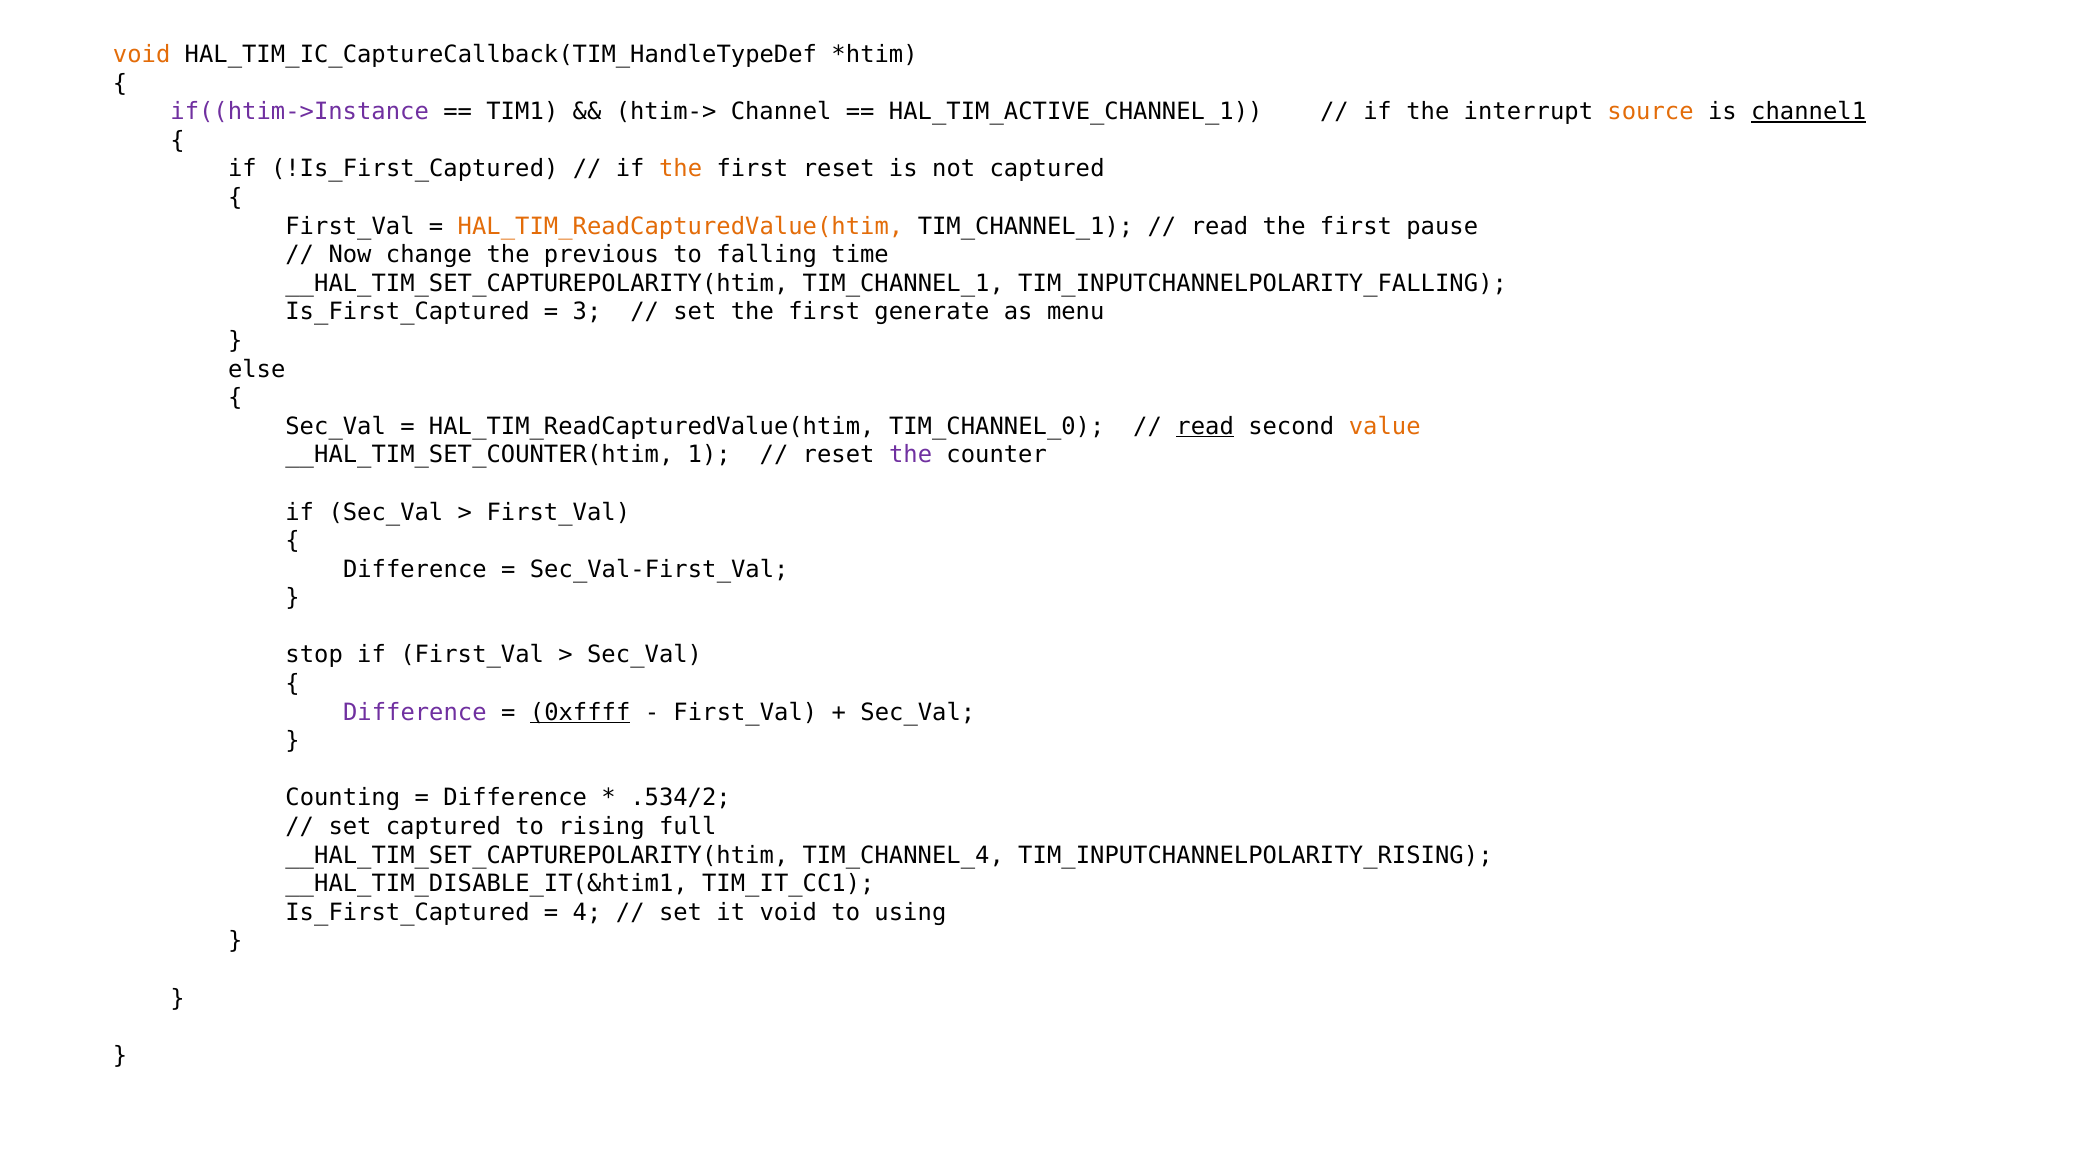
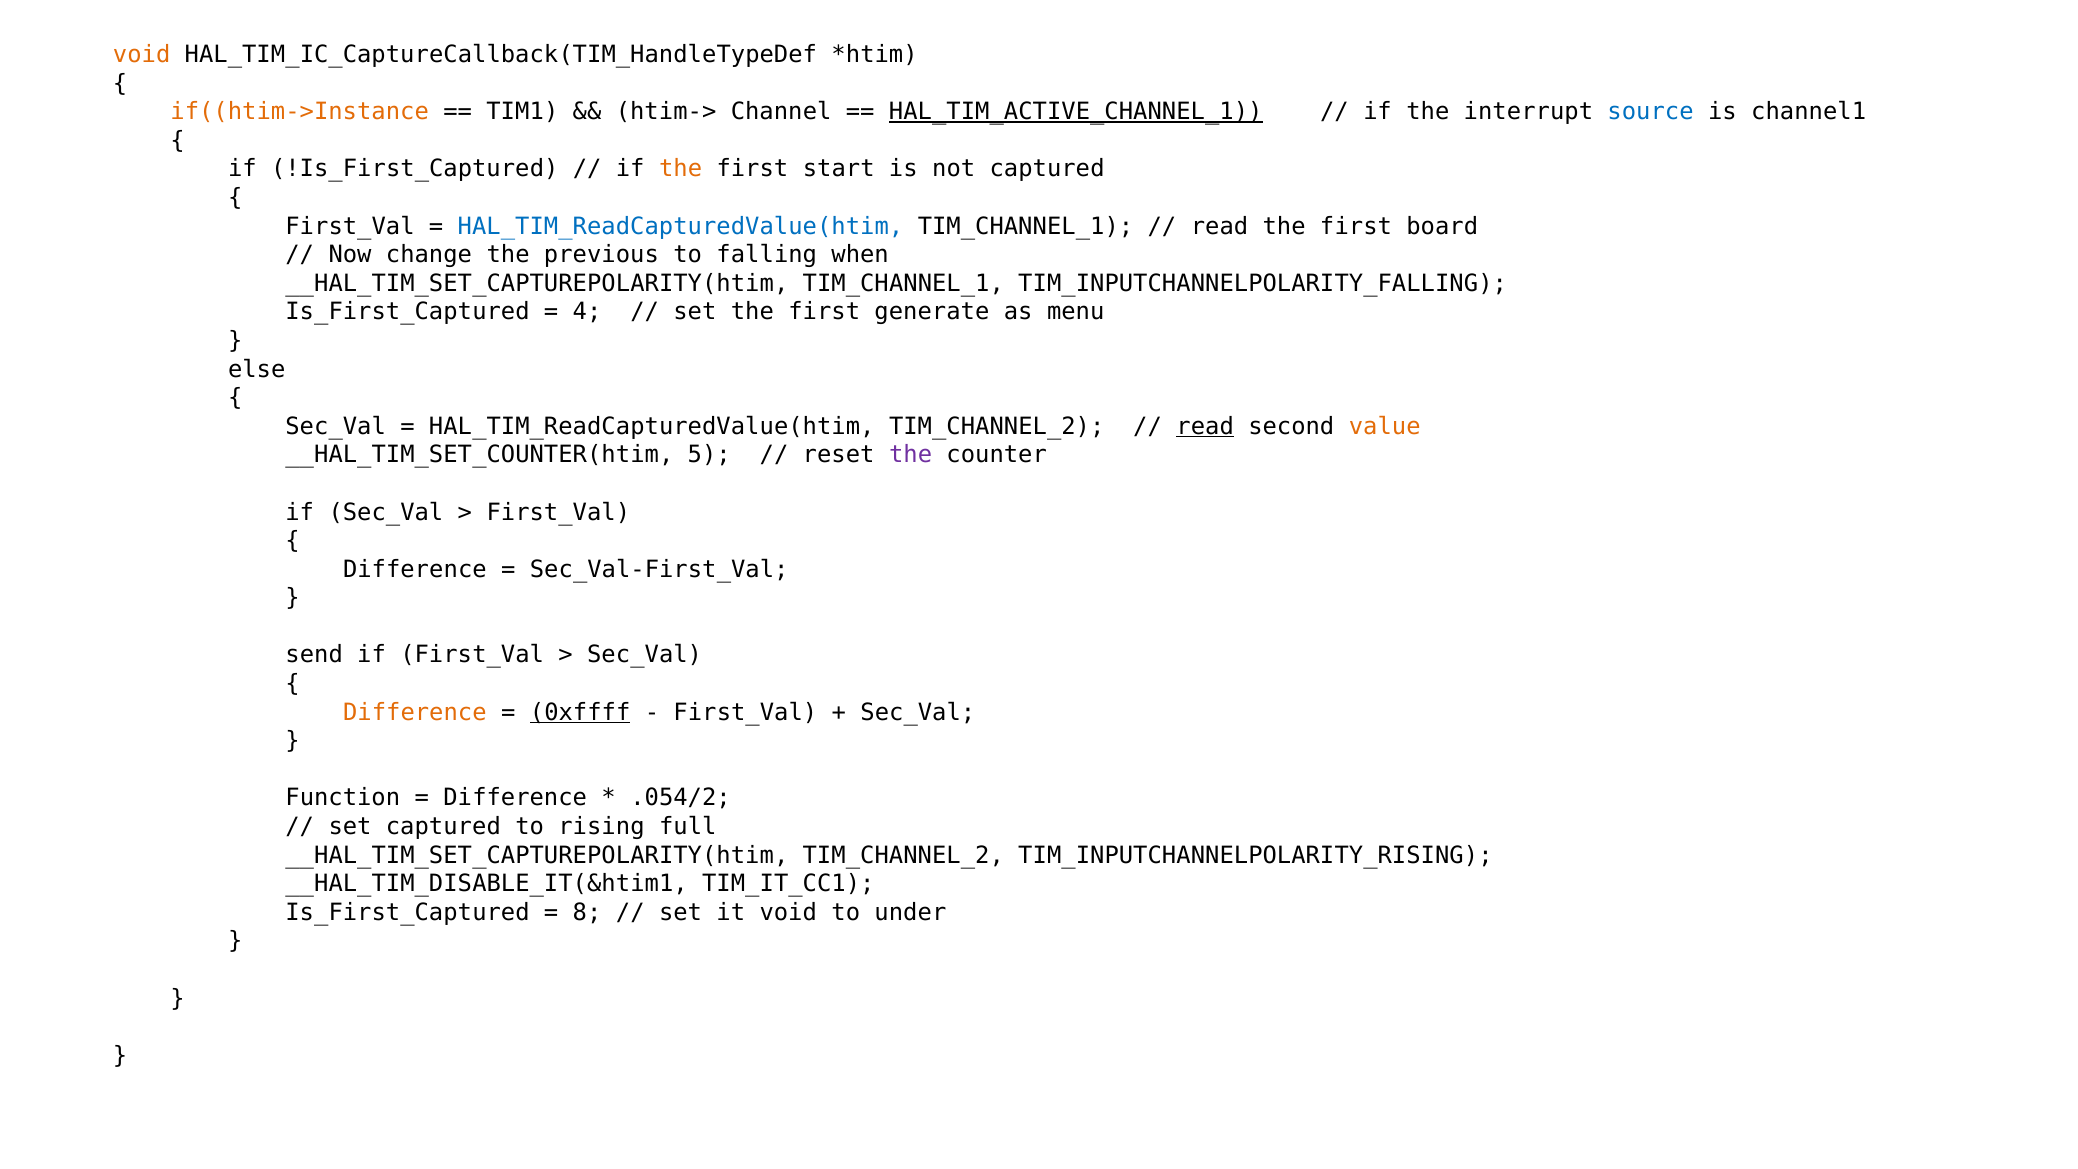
if((htim->Instance colour: purple -> orange (300, 112)
HAL_TIM_ACTIVE_CHANNEL_1 underline: none -> present (1076, 112)
source colour: orange -> blue (1650, 112)
channel1 underline: present -> none (1809, 112)
first reset: reset -> start (839, 169)
HAL_TIM_ReadCapturedValue(htim colour: orange -> blue (681, 226)
pause: pause -> board (1442, 226)
time: time -> when (860, 255)
3: 3 -> 4 (587, 312)
HAL_TIM_ReadCapturedValue(htim TIM_CHANNEL_0: TIM_CHANNEL_0 -> TIM_CHANNEL_2 (997, 426)
1: 1 -> 5 (709, 455)
stop: stop -> send (314, 655)
Difference colour: purple -> orange (415, 712)
Counting: Counting -> Function (343, 798)
.534/2: .534/2 -> .054/2 (681, 798)
__HAL_TIM_SET_CAPTUREPOLARITY(htim TIM_CHANNEL_4: TIM_CHANNEL_4 -> TIM_CHANNEL_2 (903, 855)
4: 4 -> 8 (587, 912)
using: using -> under (910, 912)
